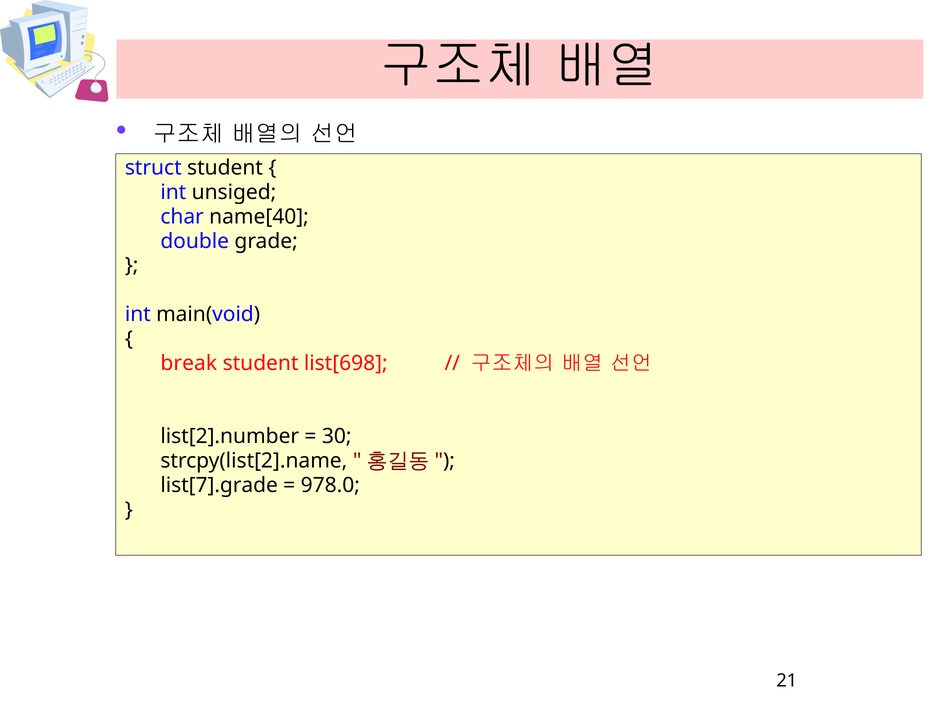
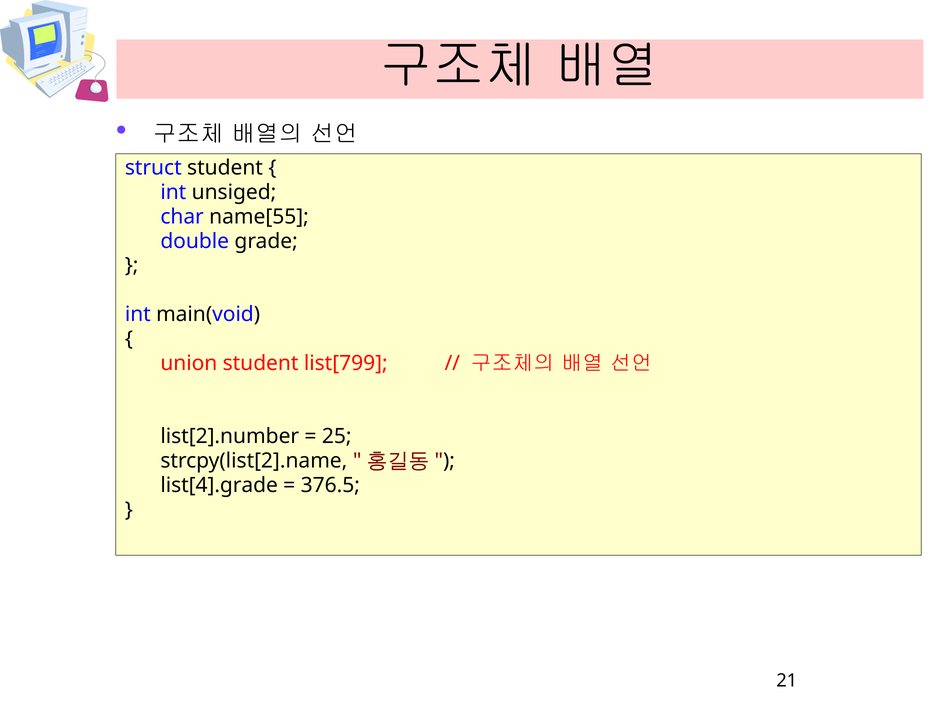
name[40: name[40 -> name[55 (259, 216)
break: break -> union (189, 363)
list[698: list[698 -> list[799 (346, 363)
30: 30 -> 25 (337, 436)
list[7].grade: list[7].grade -> list[4].grade (219, 485)
978.0: 978.0 -> 376.5 (330, 485)
